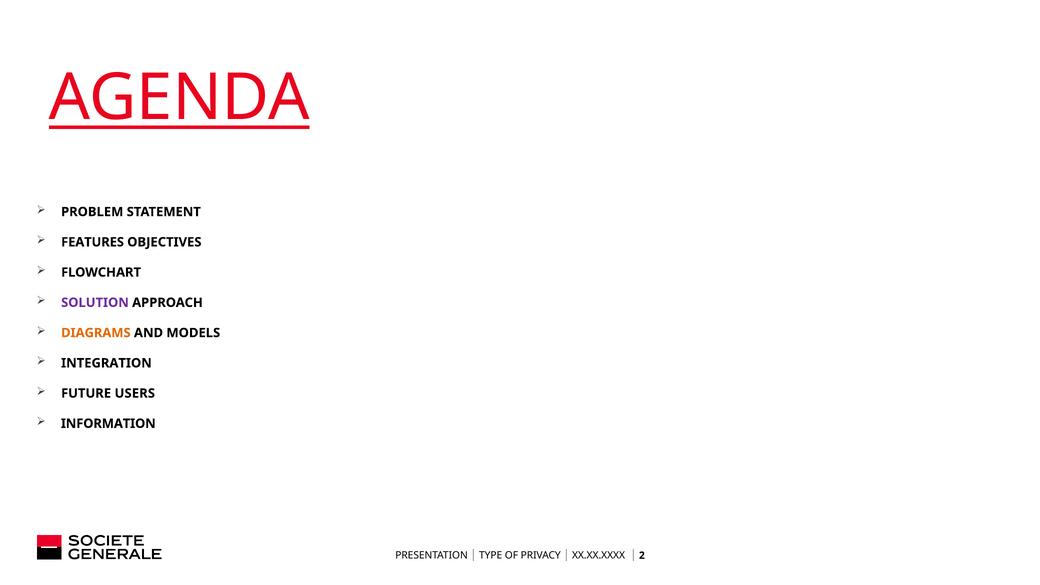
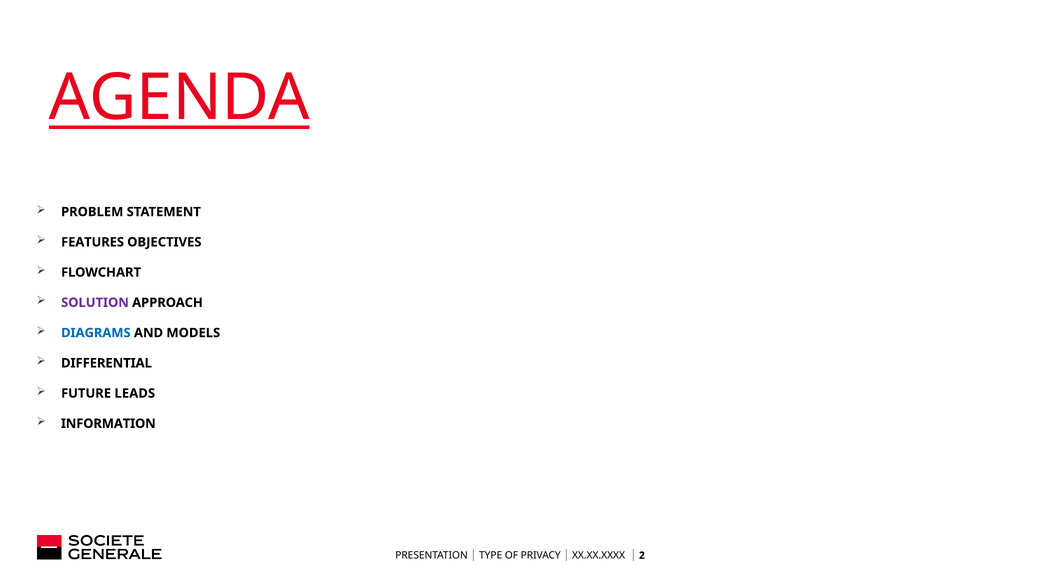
DIAGRAMS colour: orange -> blue (96, 333)
INTEGRATION: INTEGRATION -> DIFFERENTIAL (106, 363)
USERS: USERS -> LEADS (135, 393)
